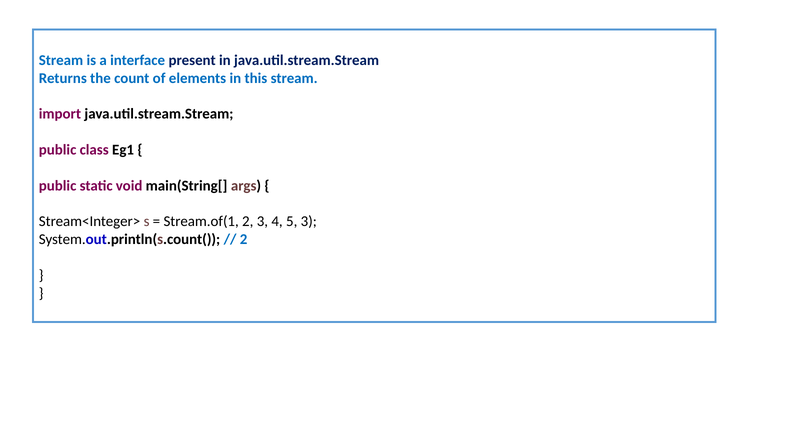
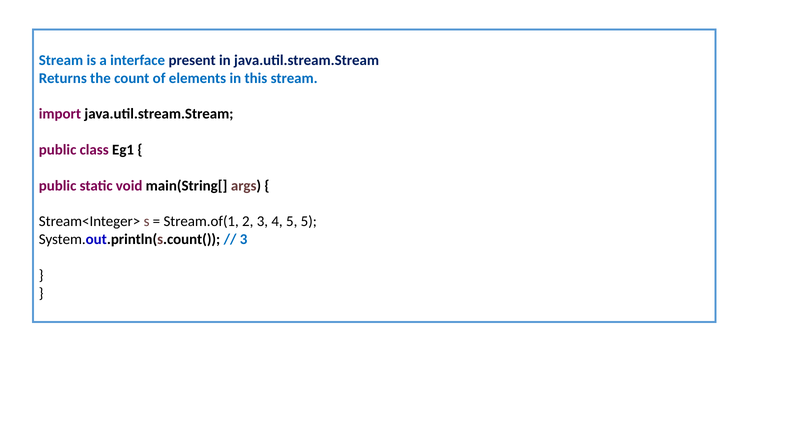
5 3: 3 -> 5 (309, 221)
2: 2 -> 3 (244, 239)
